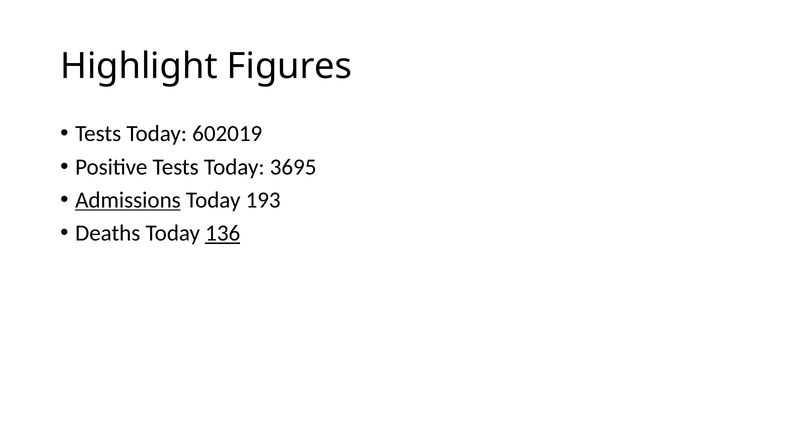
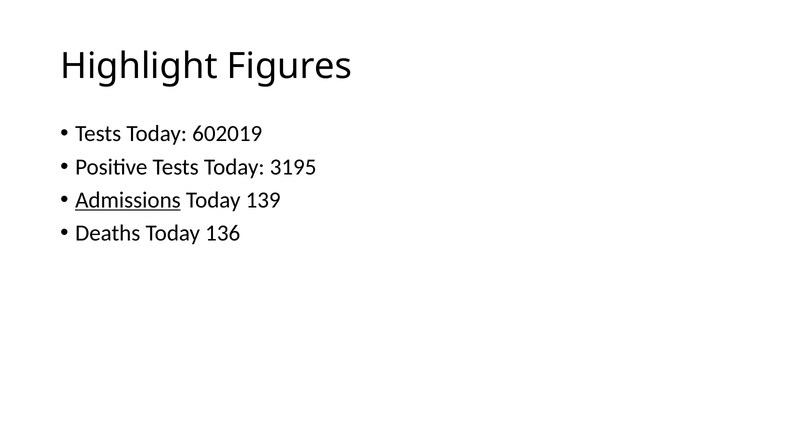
3695: 3695 -> 3195 (293, 167)
193: 193 -> 139 (263, 200)
136 underline: present -> none (223, 233)
